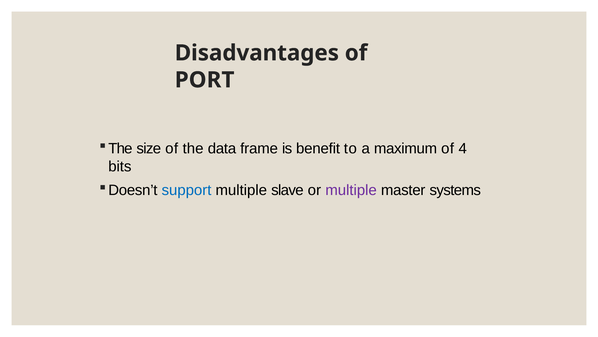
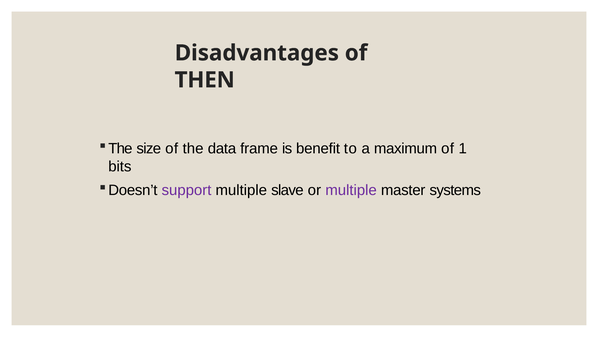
PORT: PORT -> THEN (205, 80)
4: 4 -> 1 (463, 148)
support colour: blue -> purple (187, 190)
